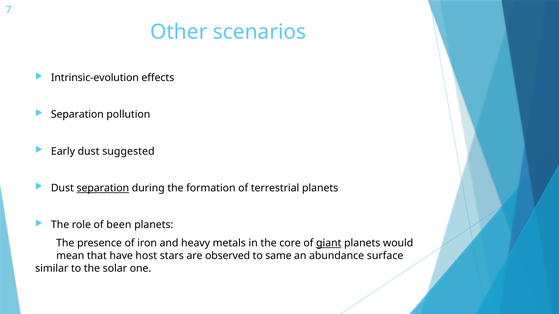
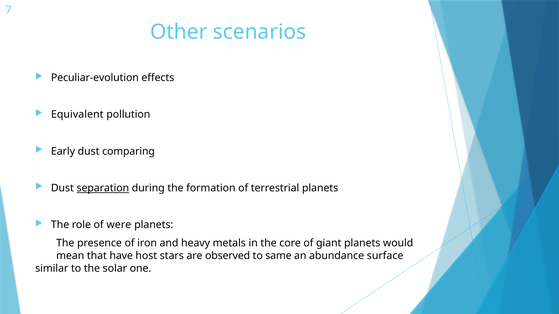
Intrinsic-evolution: Intrinsic-evolution -> Peculiar-evolution (95, 78)
Separation: Separation -> Equivalent (77, 115)
suggested: suggested -> comparing (129, 151)
been: been -> were (119, 225)
giant underline: present -> none (329, 244)
